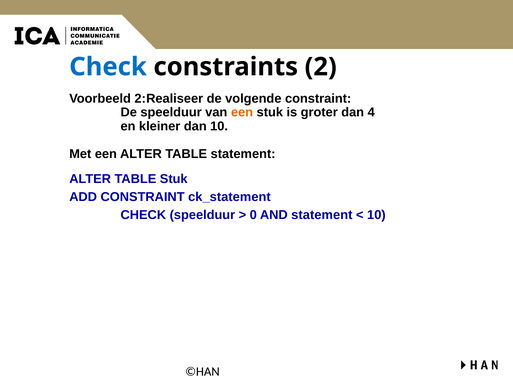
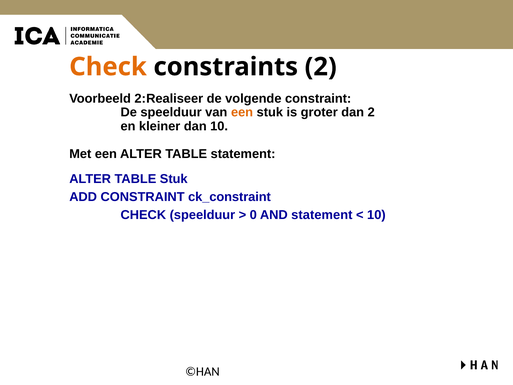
Check colour: blue -> orange (108, 67)
dan 4: 4 -> 2 (371, 112)
ck_statement: ck_statement -> ck_constraint (229, 197)
